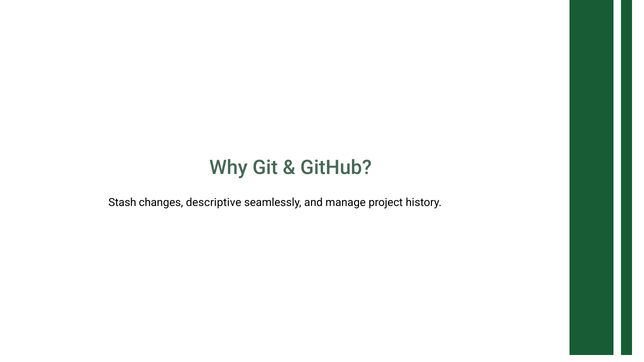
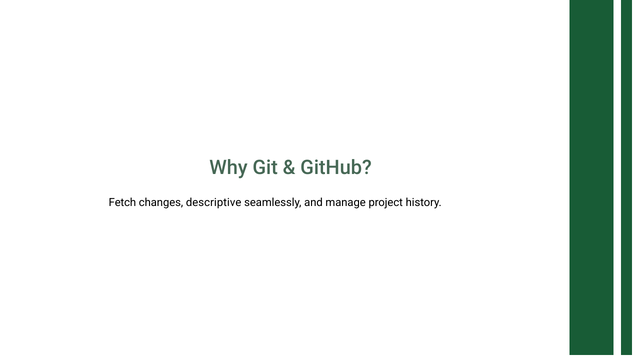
Stash: Stash -> Fetch (122, 203)
